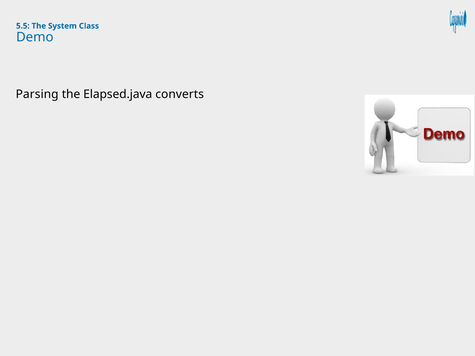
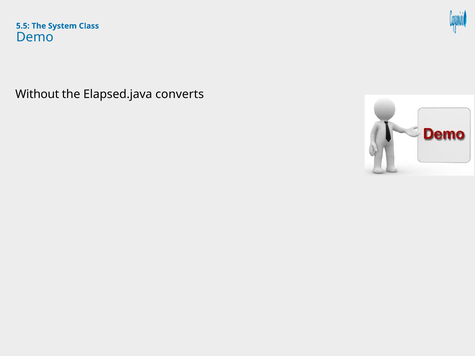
Parsing: Parsing -> Without (37, 94)
